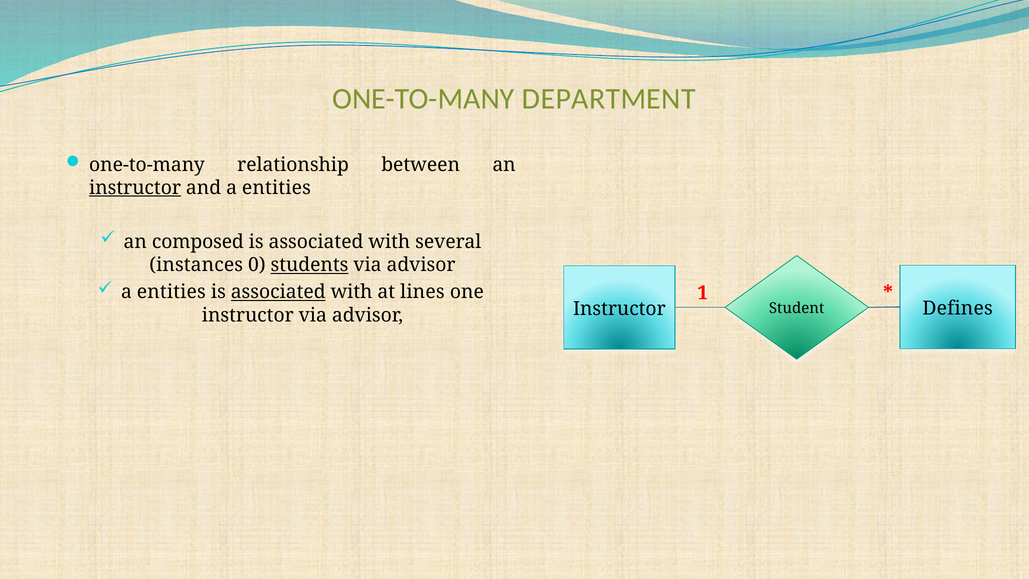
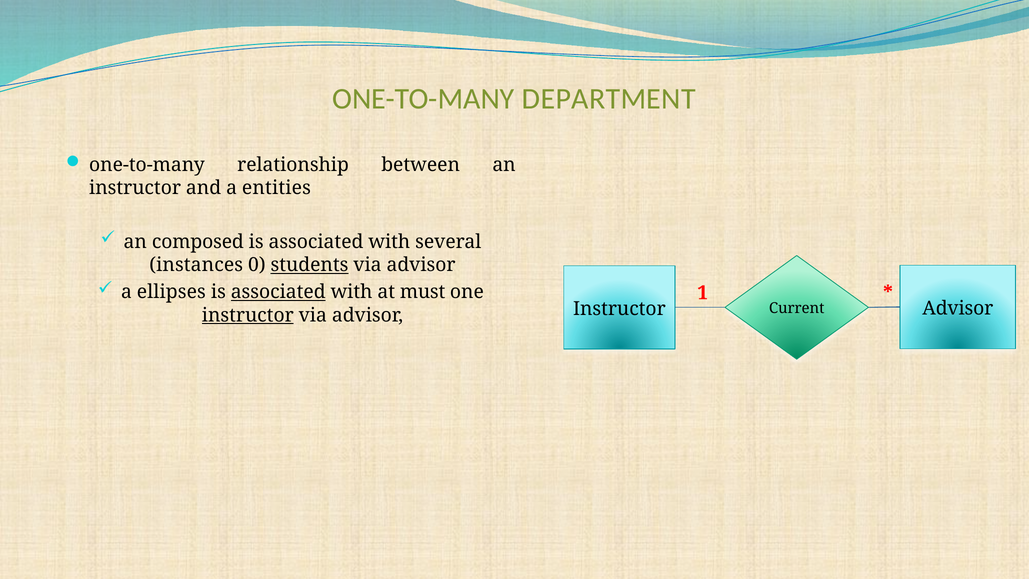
instructor underline: present -> none (135, 188)
entities: entities -> ellipses (171, 292)
lines: lines -> must (423, 292)
Student: Student -> Current (797, 308)
instructor underline: none -> present (248, 315)
Instructor Defines: Defines -> Advisor (958, 308)
